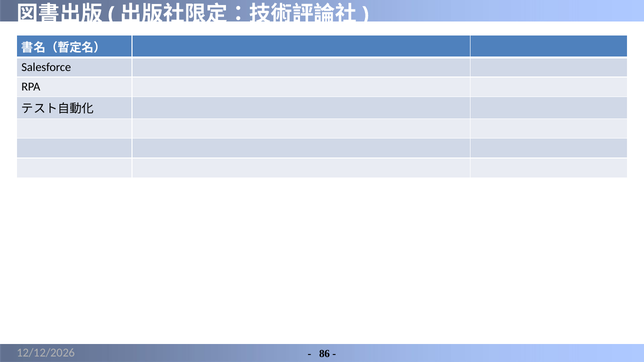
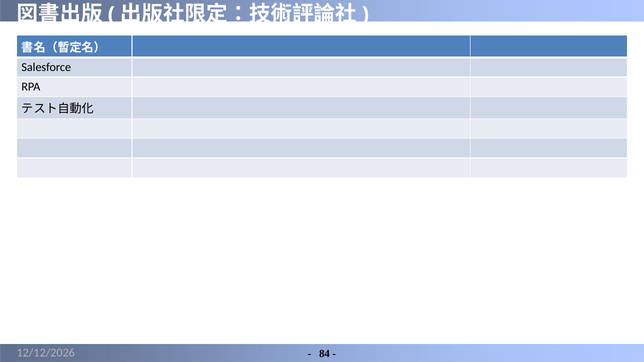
86: 86 -> 84 (324, 354)
